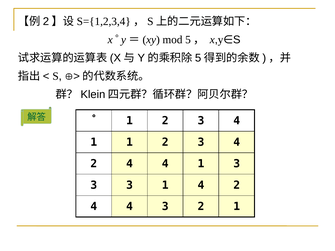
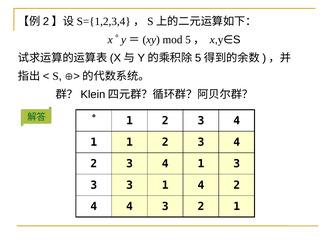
4: 4 -> 3 (130, 164)
